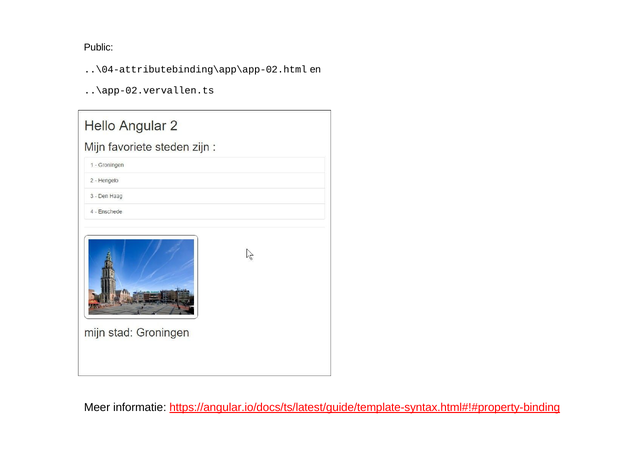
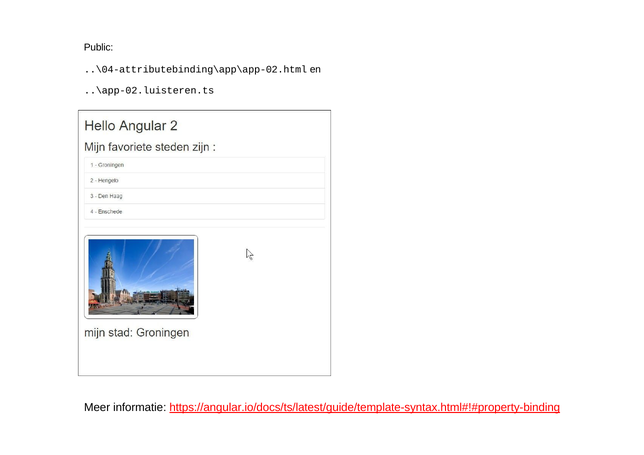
..\app-02.vervallen.ts: ..\app-02.vervallen.ts -> ..\app-02.luisteren.ts (149, 91)
